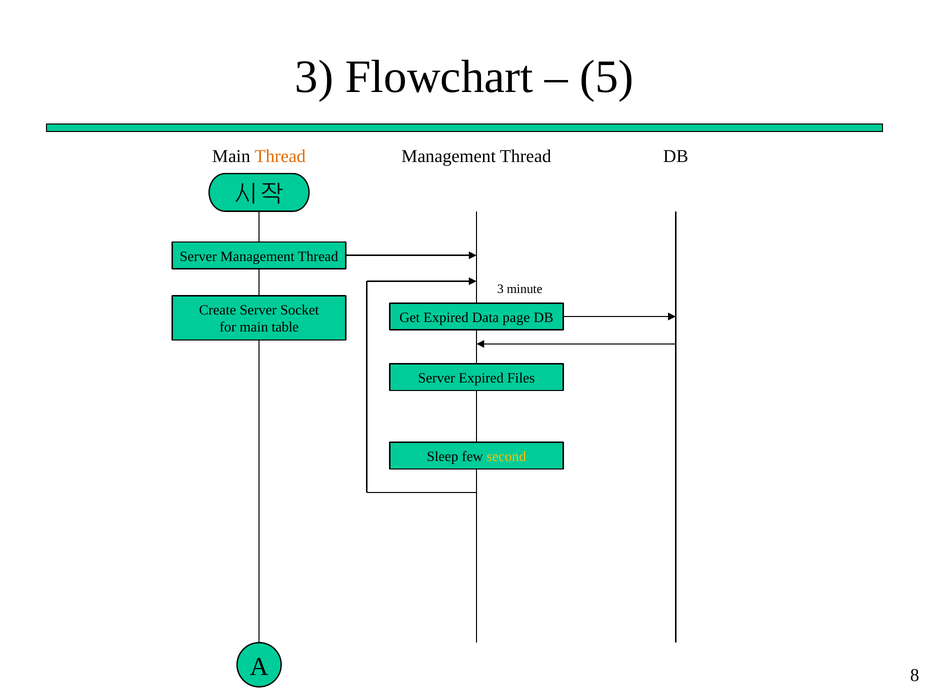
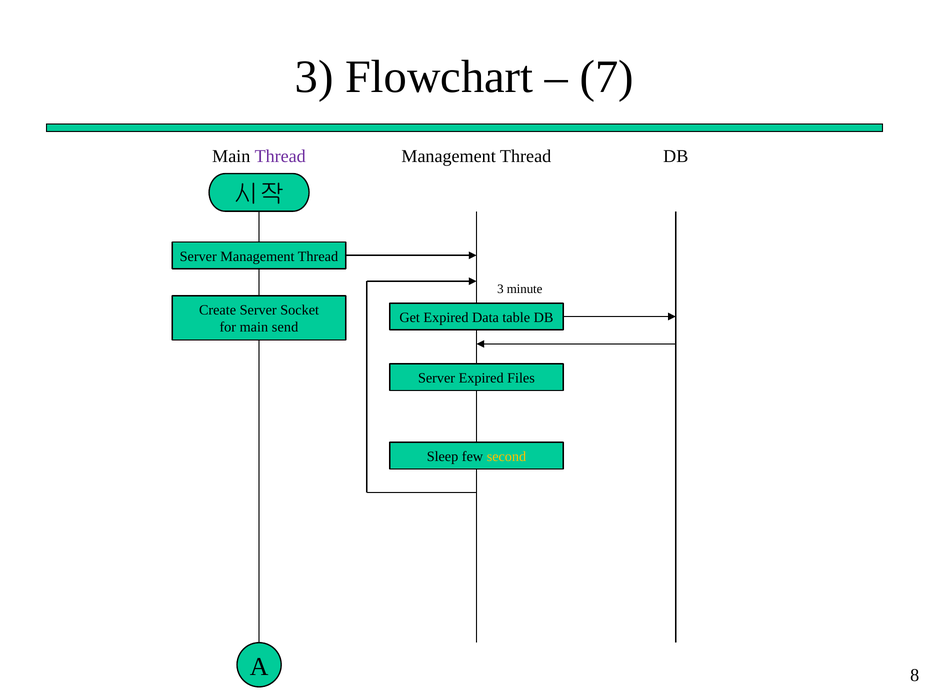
5: 5 -> 7 (607, 77)
Thread colour: orange -> purple (280, 156)
page: page -> table (516, 317)
table: table -> send (285, 327)
